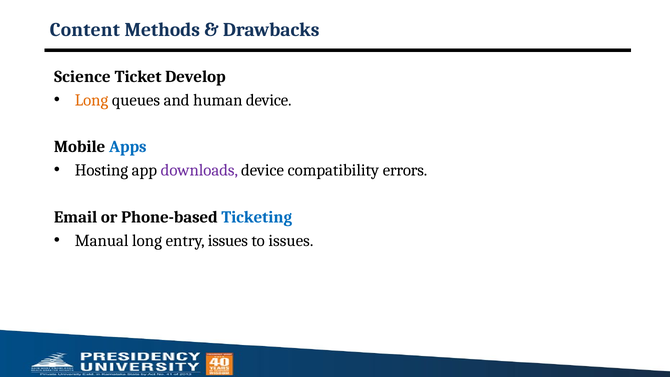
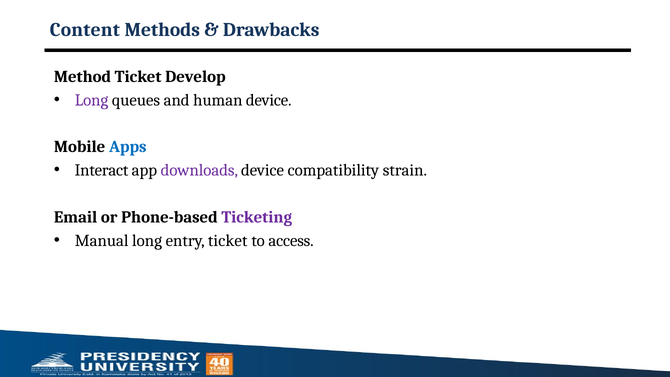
Science: Science -> Method (83, 77)
Long colour: orange -> purple (92, 100)
Hosting: Hosting -> Interact (102, 170)
errors: errors -> strain (405, 170)
Ticketing colour: blue -> purple (257, 217)
entry issues: issues -> ticket (228, 241)
to issues: issues -> access (291, 241)
